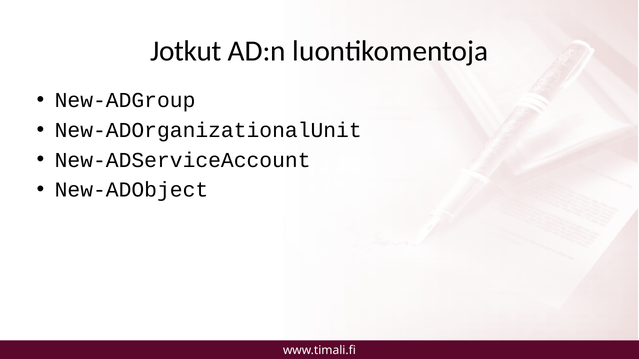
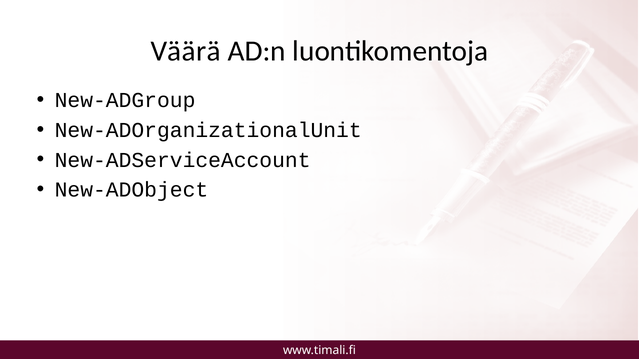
Jotkut: Jotkut -> Väärä (186, 51)
